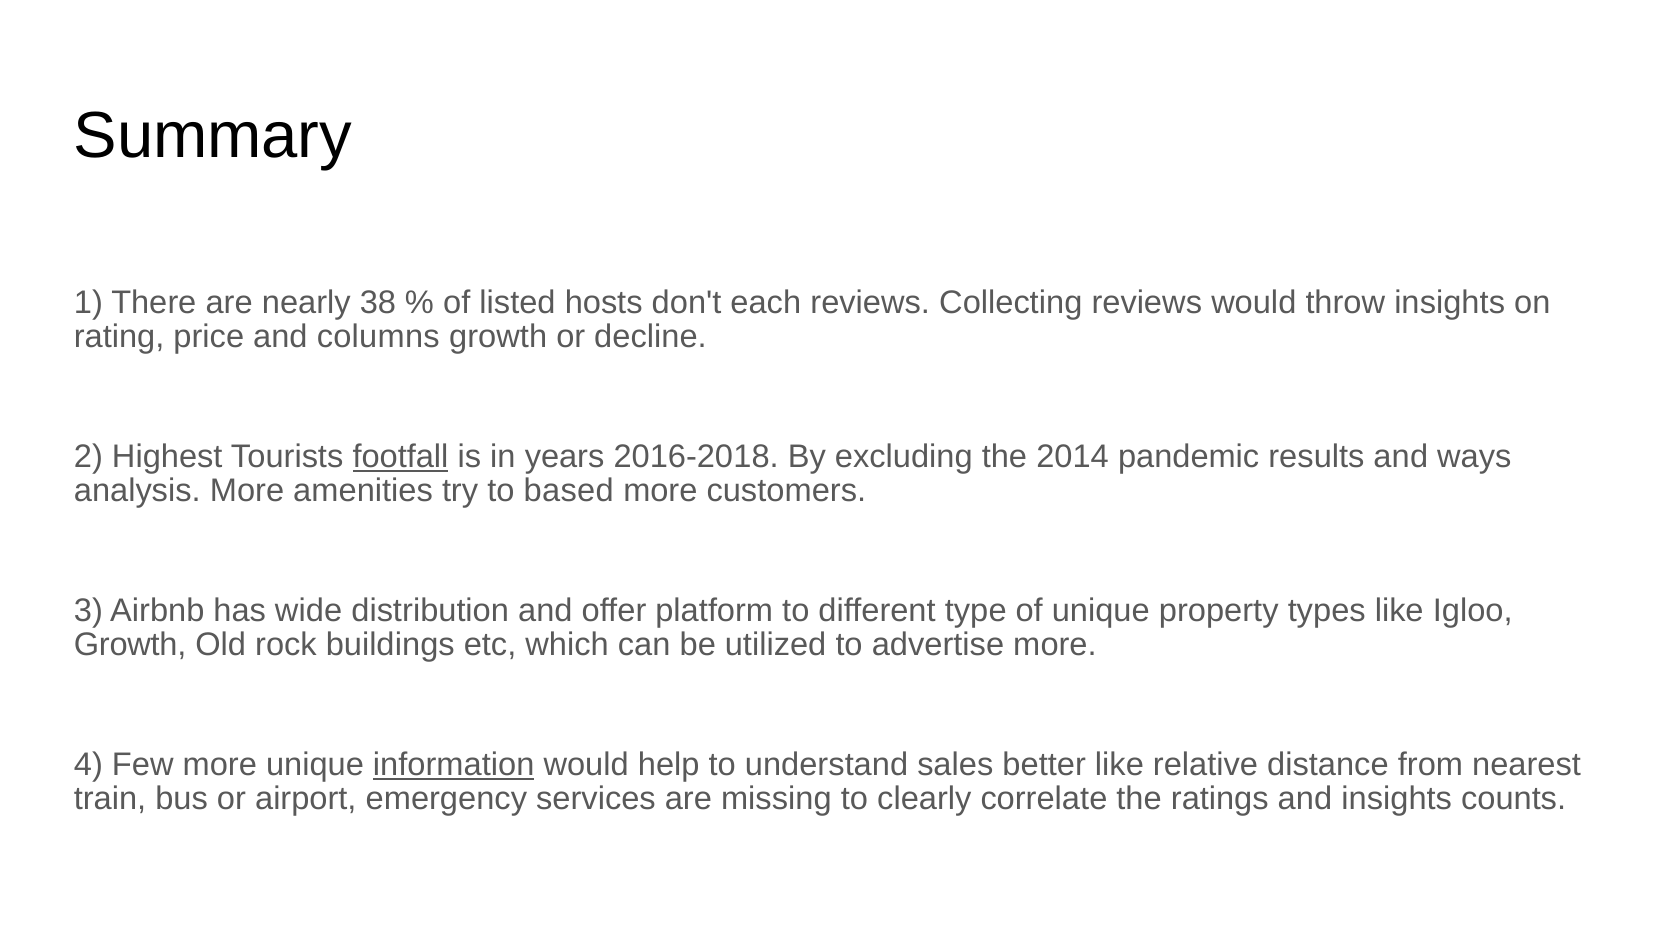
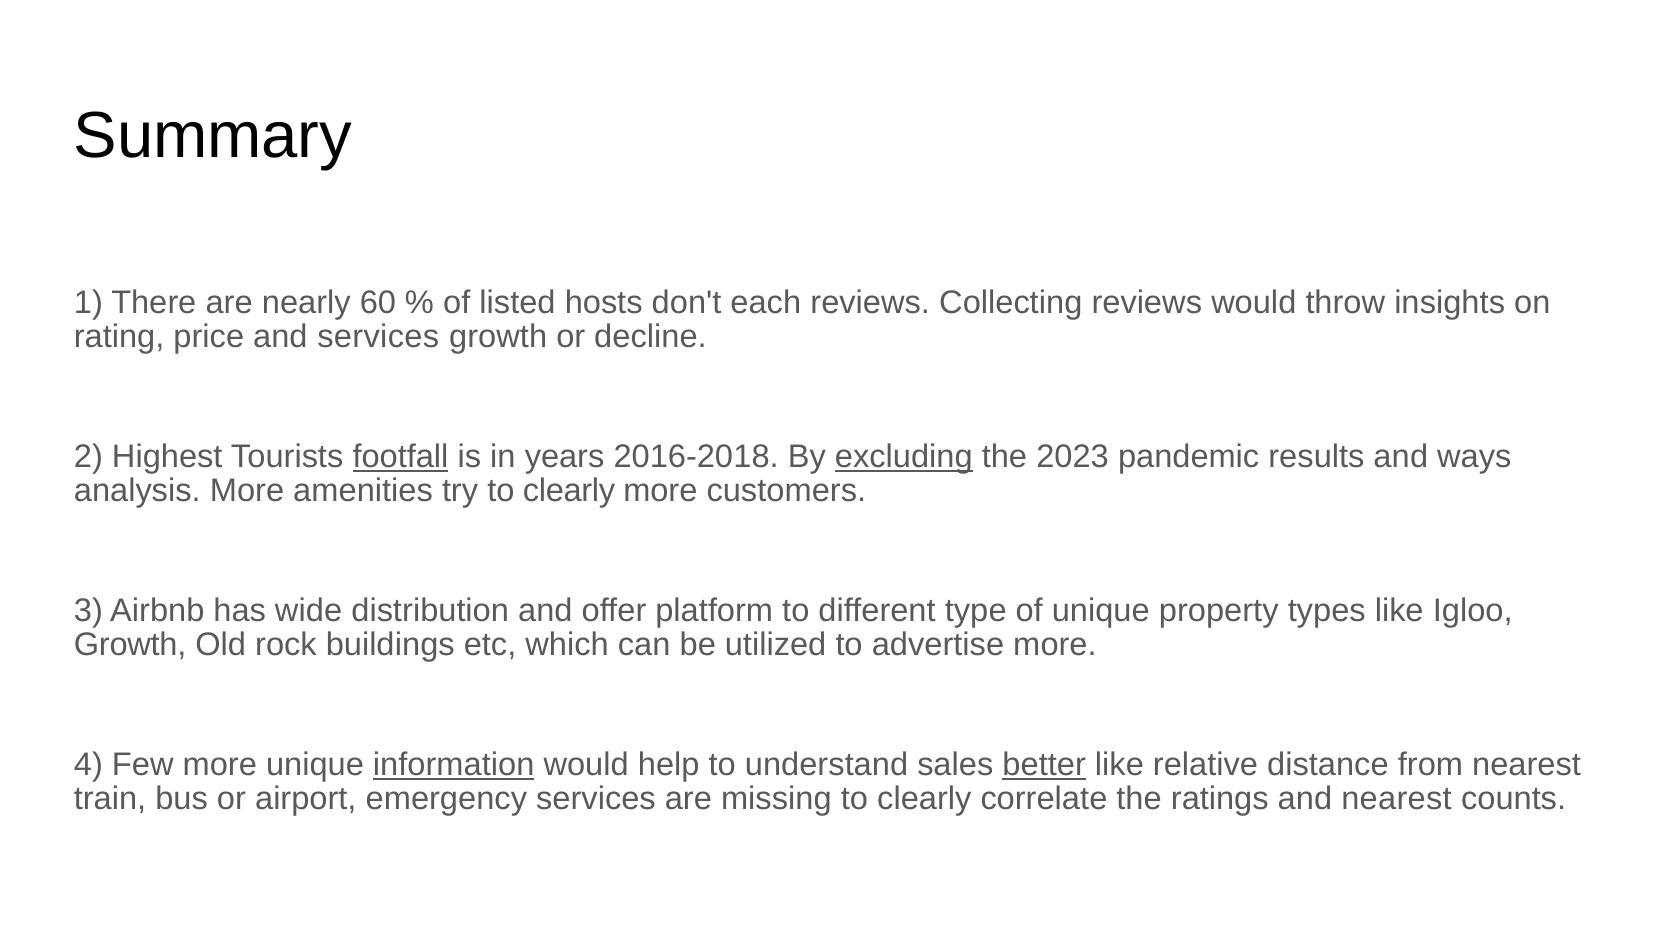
38: 38 -> 60 (378, 303)
and columns: columns -> services (378, 336)
excluding underline: none -> present (904, 457)
2014: 2014 -> 2023 (1073, 457)
try to based: based -> clearly (569, 490)
better underline: none -> present (1044, 765)
and insights: insights -> nearest (1397, 798)
